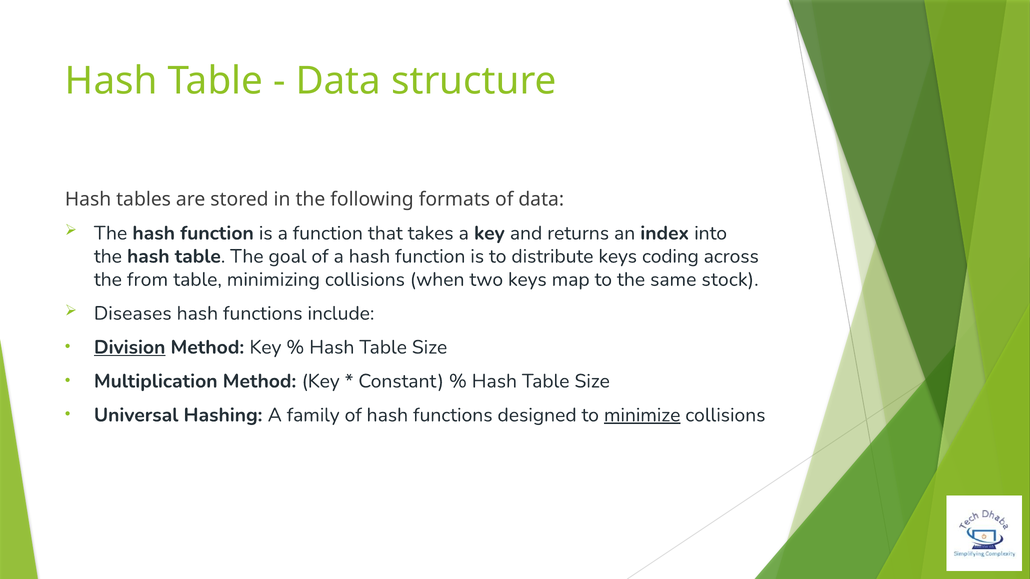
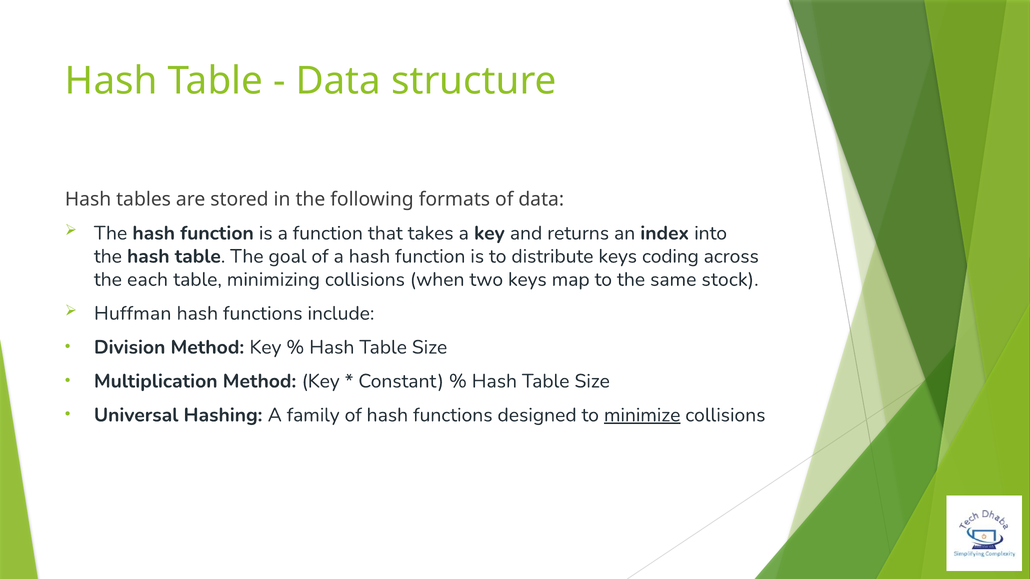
from: from -> each (148, 280)
Diseases: Diseases -> Huffman (133, 314)
Division underline: present -> none (130, 347)
